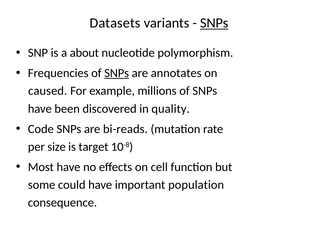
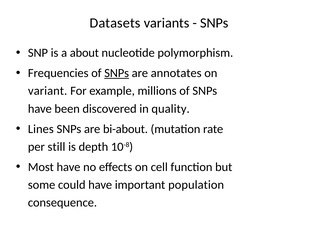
SNPs underline: present -> none (214, 23)
caused: caused -> variant (48, 91)
Code: Code -> Lines (41, 129)
bi-reads: bi-reads -> bi-about (125, 129)
size: size -> still (56, 147)
target: target -> depth (93, 147)
